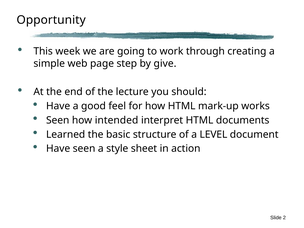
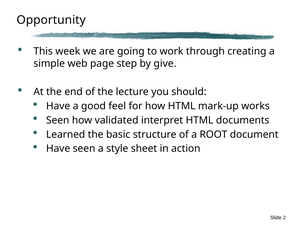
intended: intended -> validated (117, 120)
LEVEL: LEVEL -> ROOT (213, 134)
